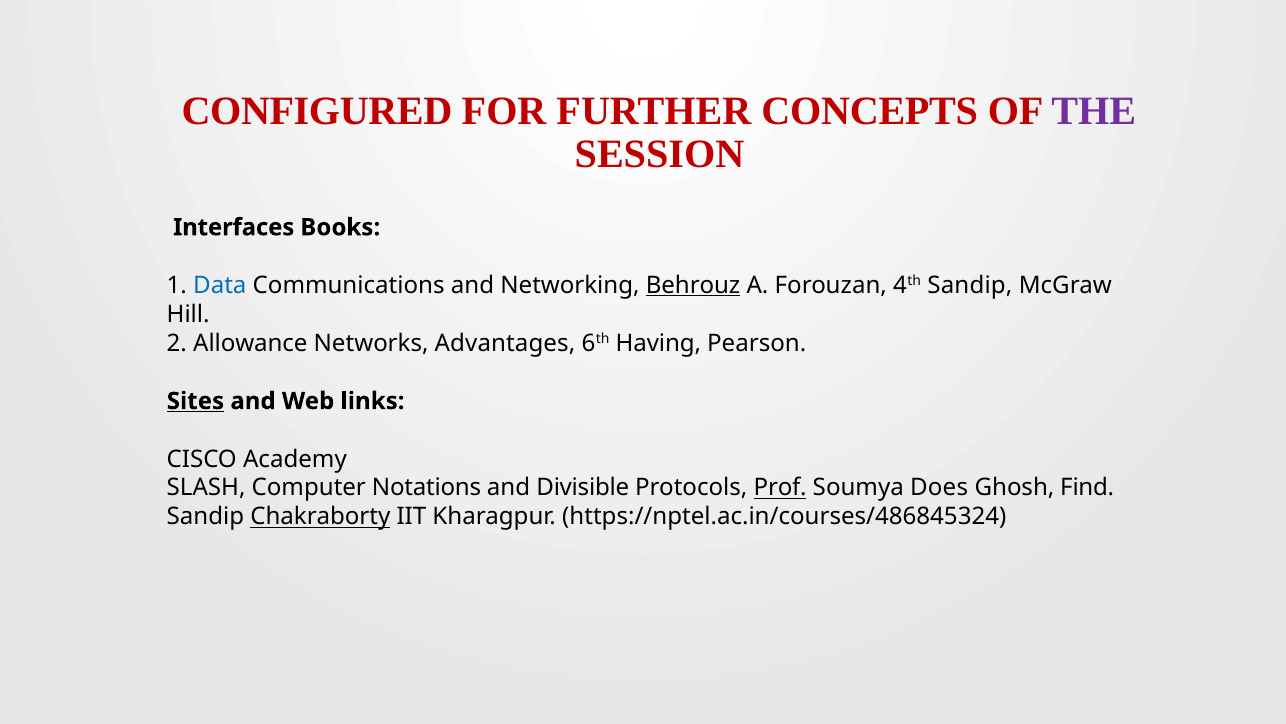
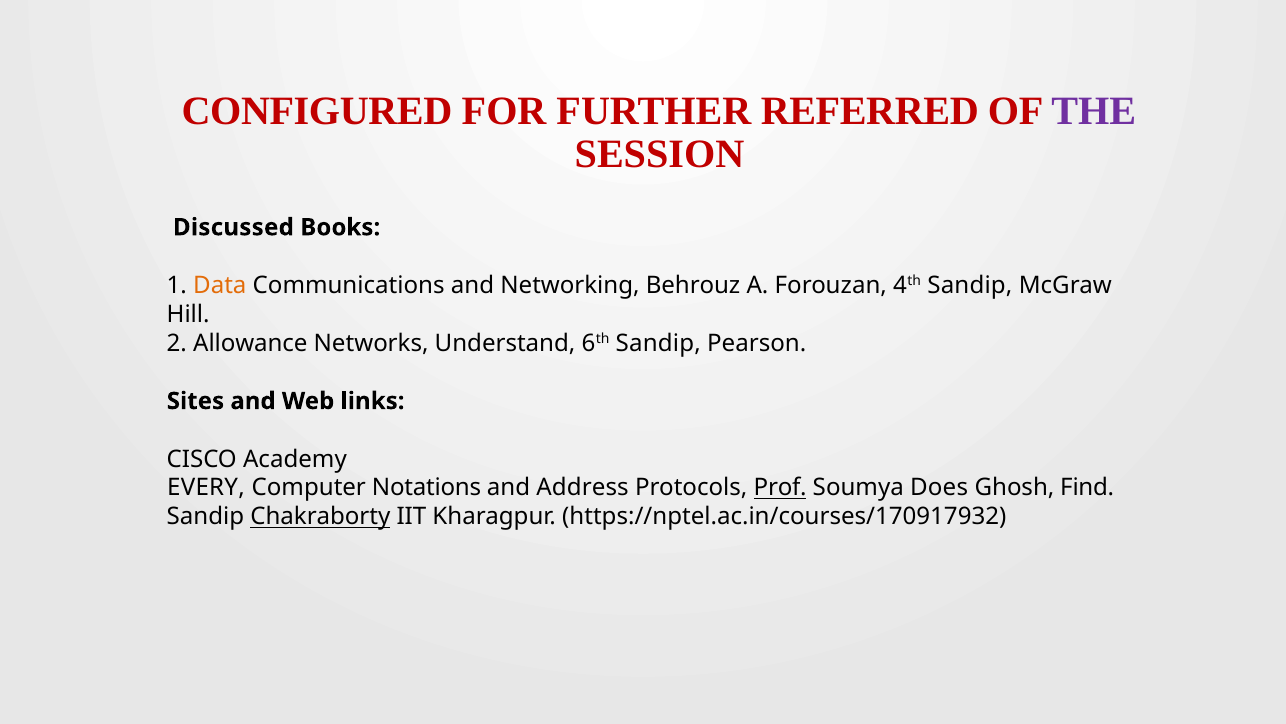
CONCEPTS: CONCEPTS -> REFERRED (870, 111)
Interfaces: Interfaces -> Discussed (233, 227)
Data colour: blue -> orange (220, 285)
Behrouz underline: present -> none (693, 285)
Advantages: Advantages -> Understand (505, 343)
6th Having: Having -> Sandip (658, 343)
Sites underline: present -> none (195, 401)
SLASH: SLASH -> EVERY (206, 488)
Divisible: Divisible -> Address (583, 488)
https://nptel.ac.in/courses/486845324: https://nptel.ac.in/courses/486845324 -> https://nptel.ac.in/courses/170917932 (784, 517)
